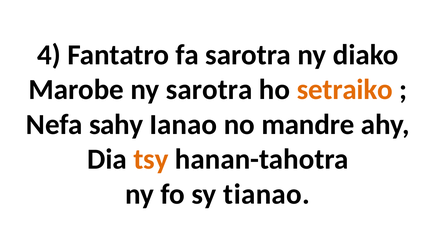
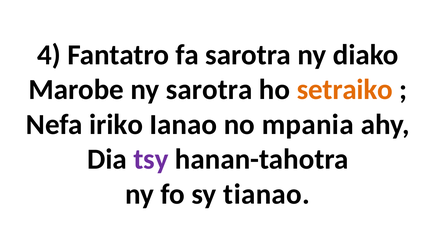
sahy: sahy -> iriko (116, 125)
mandre: mandre -> mpania (308, 125)
tsy colour: orange -> purple (151, 160)
